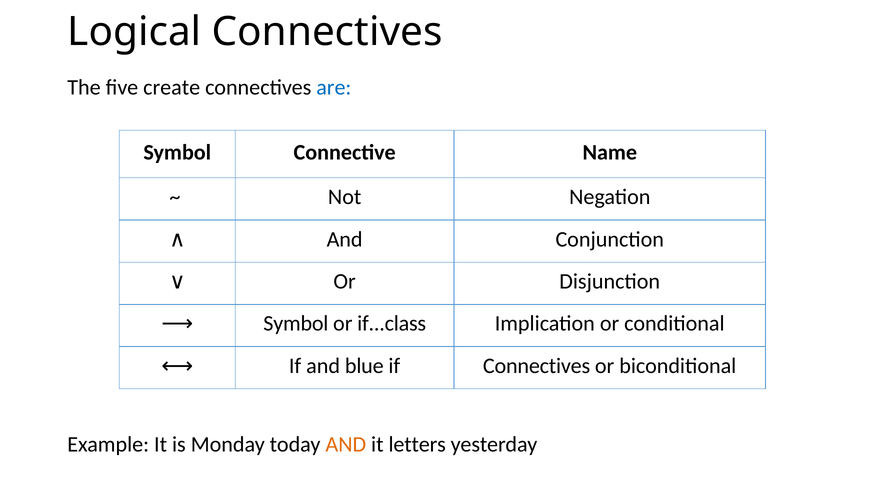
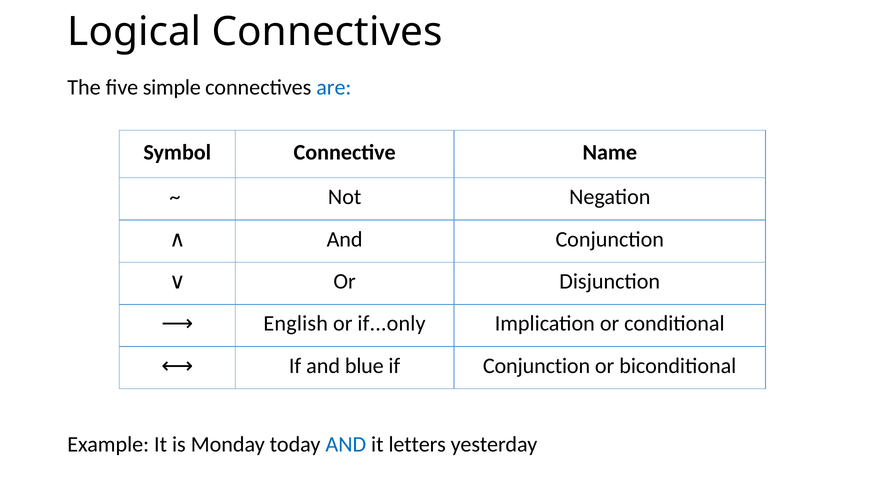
create: create -> simple (172, 88)
Symbol: Symbol -> English (296, 323)
if...class: if...class -> if...only (391, 323)
if Connectives: Connectives -> Conjunction (537, 366)
AND colour: orange -> blue (346, 444)
